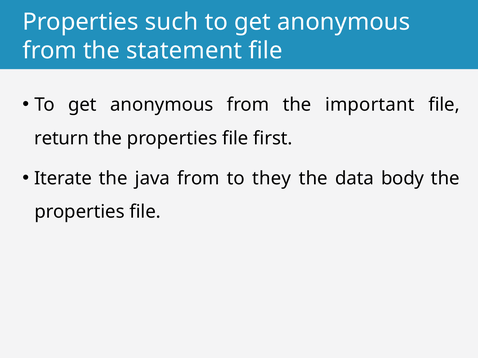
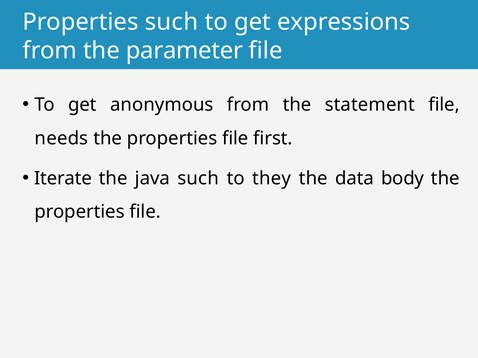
anonymous: anonymous -> expressions (344, 22)
statement: statement -> parameter (184, 51)
important: important -> statement (370, 105)
return: return -> needs (61, 138)
java from: from -> such (198, 179)
